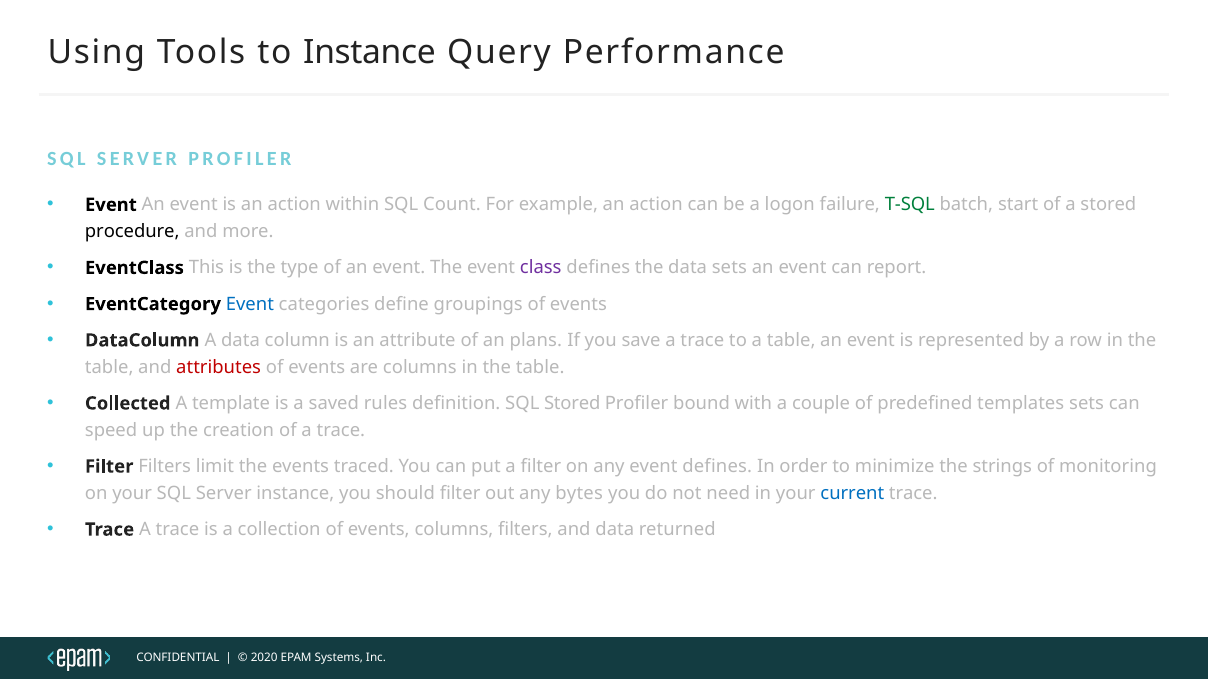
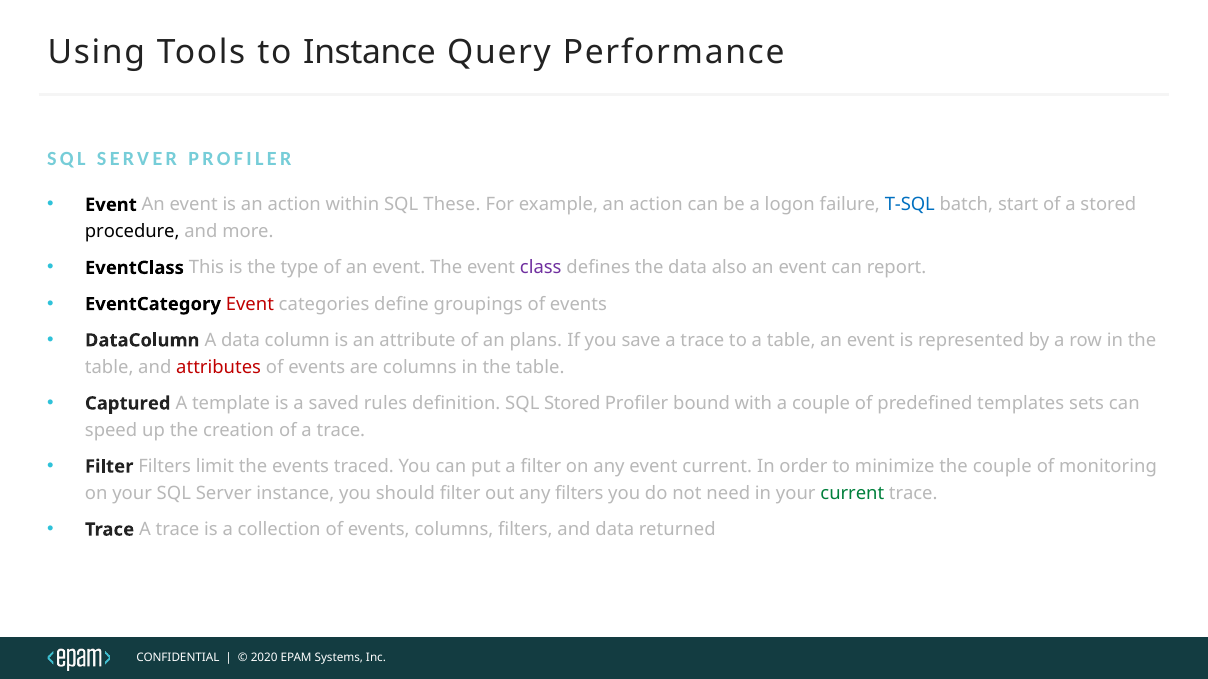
Count: Count -> These (452, 205)
T-SQL colour: green -> blue (910, 205)
data sets: sets -> also (729, 268)
Event colour: blue -> red (250, 304)
Collected: Collected -> Captured (128, 404)
event defines: defines -> current (717, 467)
the strings: strings -> couple (1002, 467)
any bytes: bytes -> filters (579, 494)
current colour: blue -> green (852, 494)
